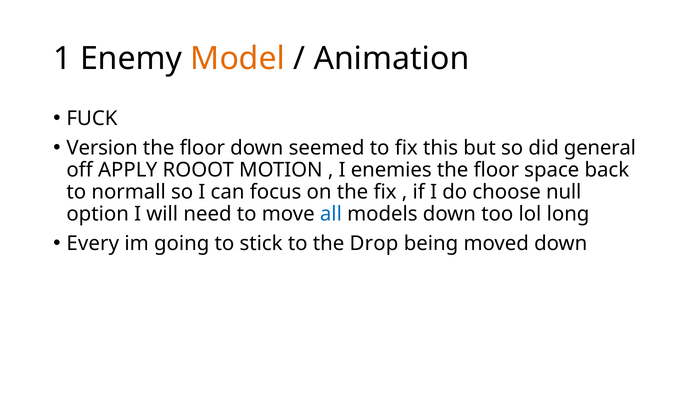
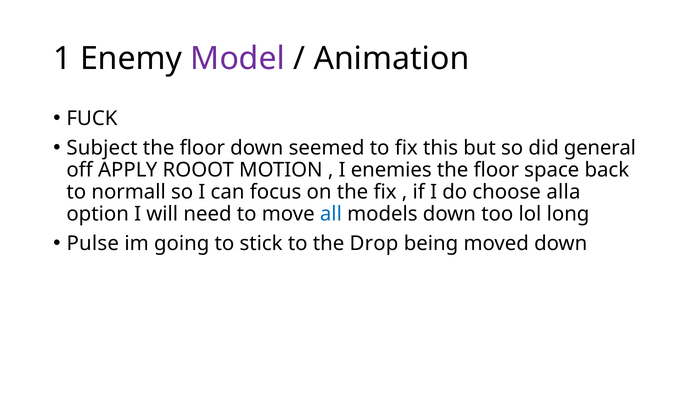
Model colour: orange -> purple (238, 59)
Version: Version -> Subject (102, 148)
null: null -> alla (563, 192)
Every: Every -> Pulse (93, 243)
